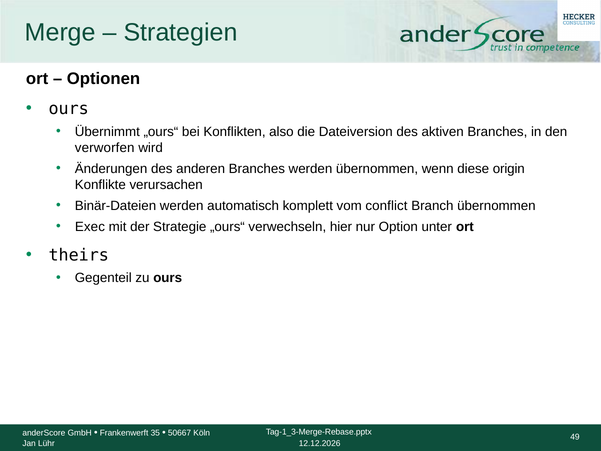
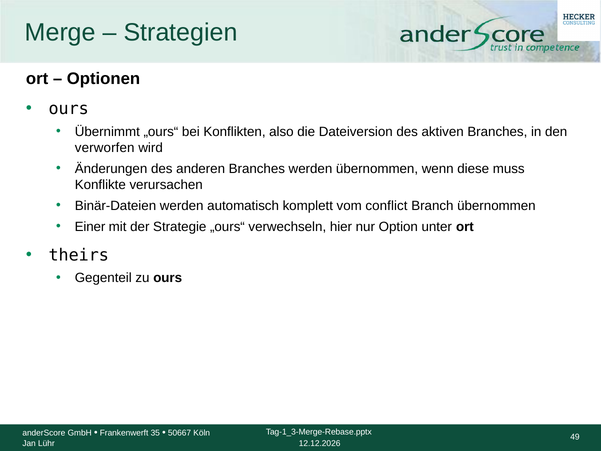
origin: origin -> muss (509, 169)
Exec: Exec -> Einer (90, 227)
